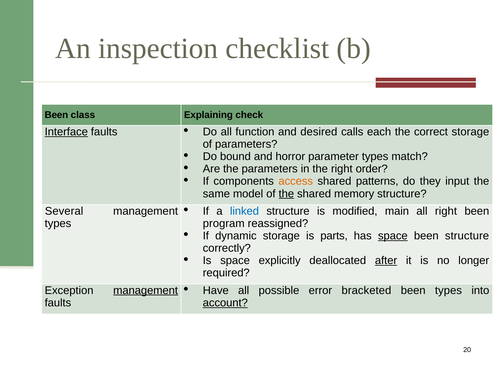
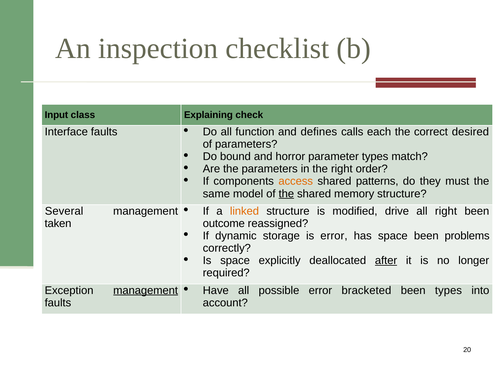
Been: Been -> Input (56, 115)
Interface underline: present -> none (66, 132)
desired: desired -> defines (319, 132)
correct storage: storage -> desired (470, 132)
input: input -> must (457, 181)
linked colour: blue -> orange (244, 211)
main: main -> drive (397, 211)
types: types -> taken (58, 223)
program: program -> outcome (224, 223)
is parts: parts -> error (334, 236)
space underline: present -> none (393, 236)
been structure: structure -> problems (467, 236)
account underline: present -> none (225, 303)
